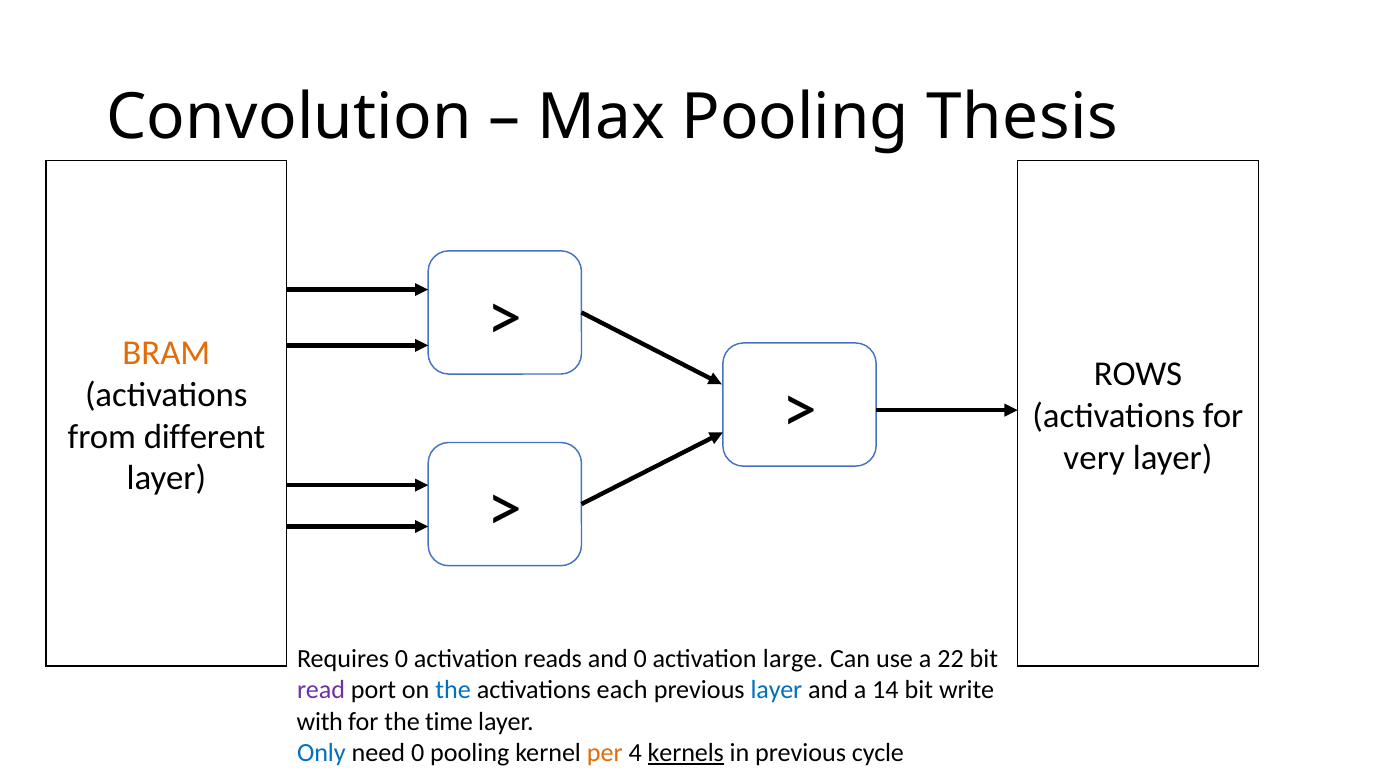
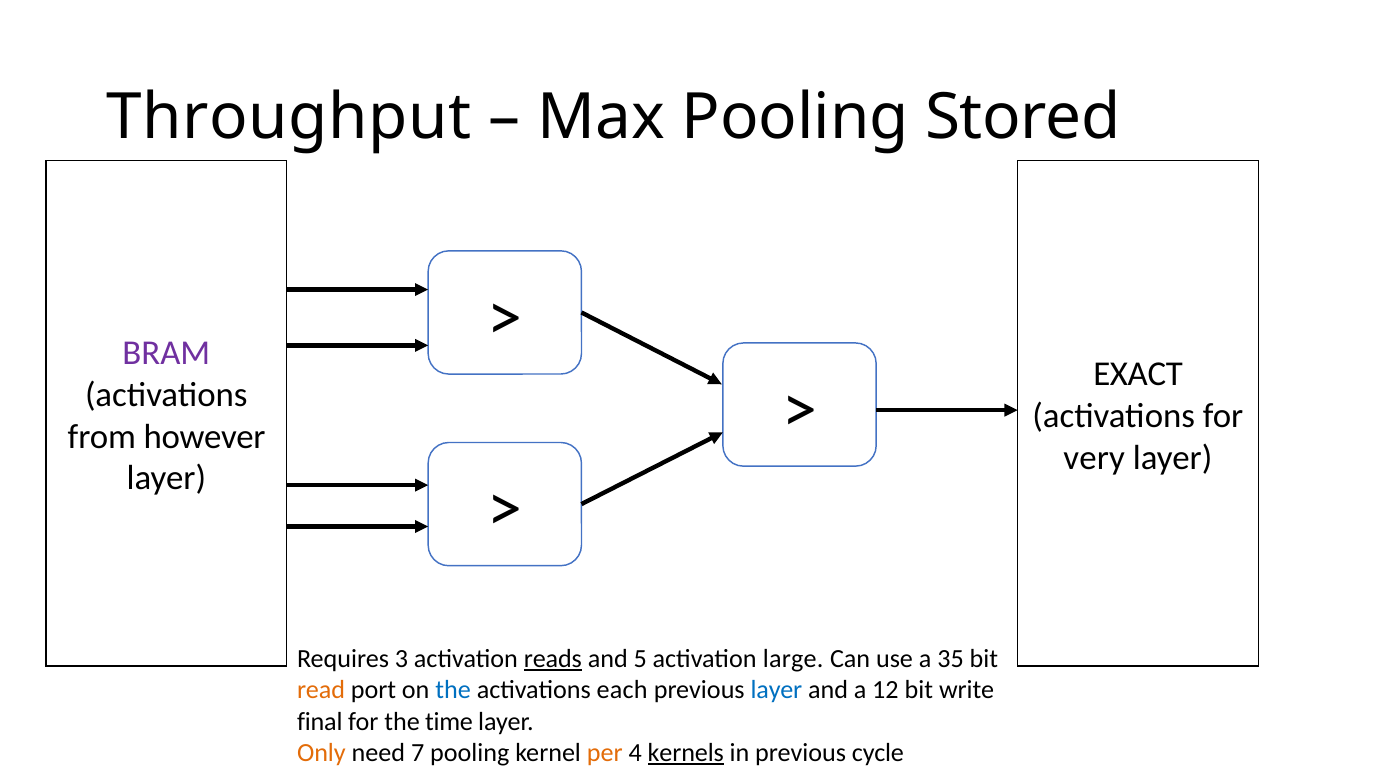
Convolution: Convolution -> Throughput (289, 117)
Thesis: Thesis -> Stored (1023, 117)
BRAM colour: orange -> purple (166, 353)
ROWS: ROWS -> EXACT (1138, 374)
different: different -> however (205, 437)
Requires 0: 0 -> 3 (402, 659)
reads underline: none -> present (553, 659)
and 0: 0 -> 5 (640, 659)
22: 22 -> 35 (951, 659)
read colour: purple -> orange (321, 690)
14: 14 -> 12 (885, 690)
with: with -> final (320, 722)
Only colour: blue -> orange (321, 753)
need 0: 0 -> 7 (418, 753)
